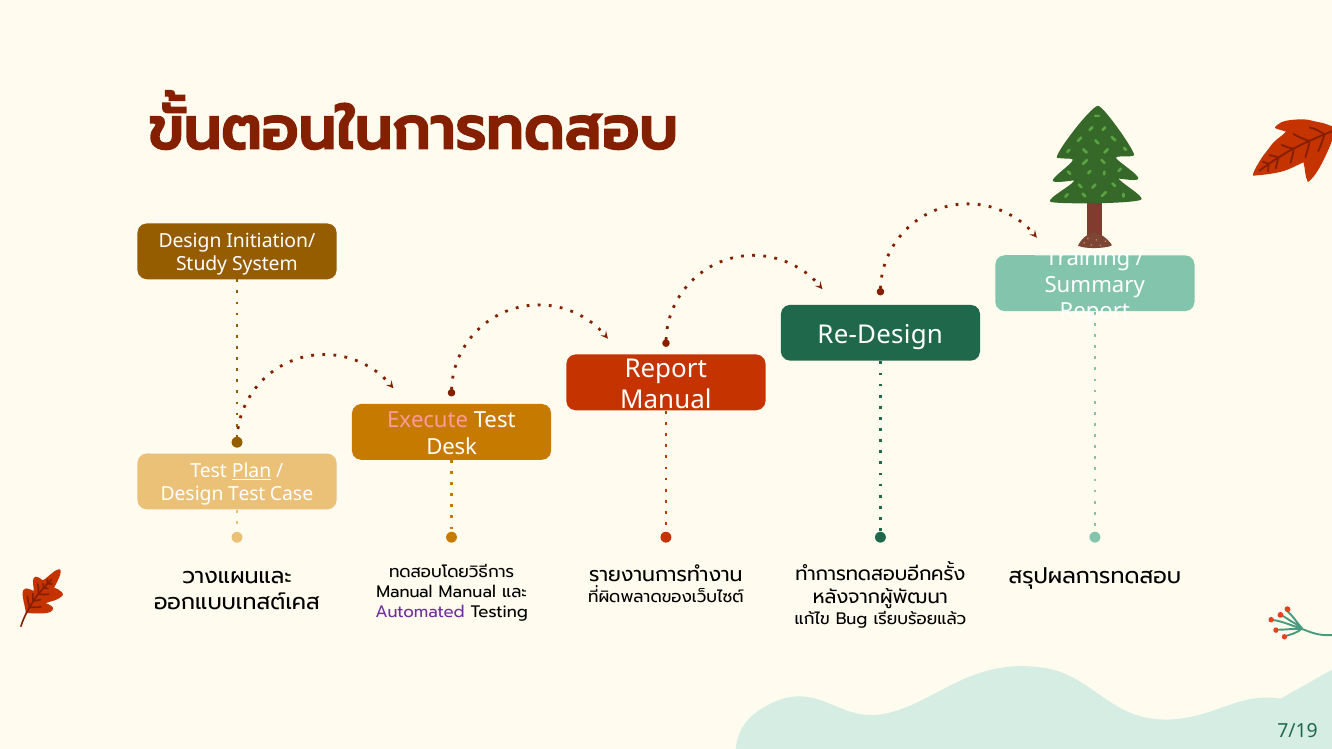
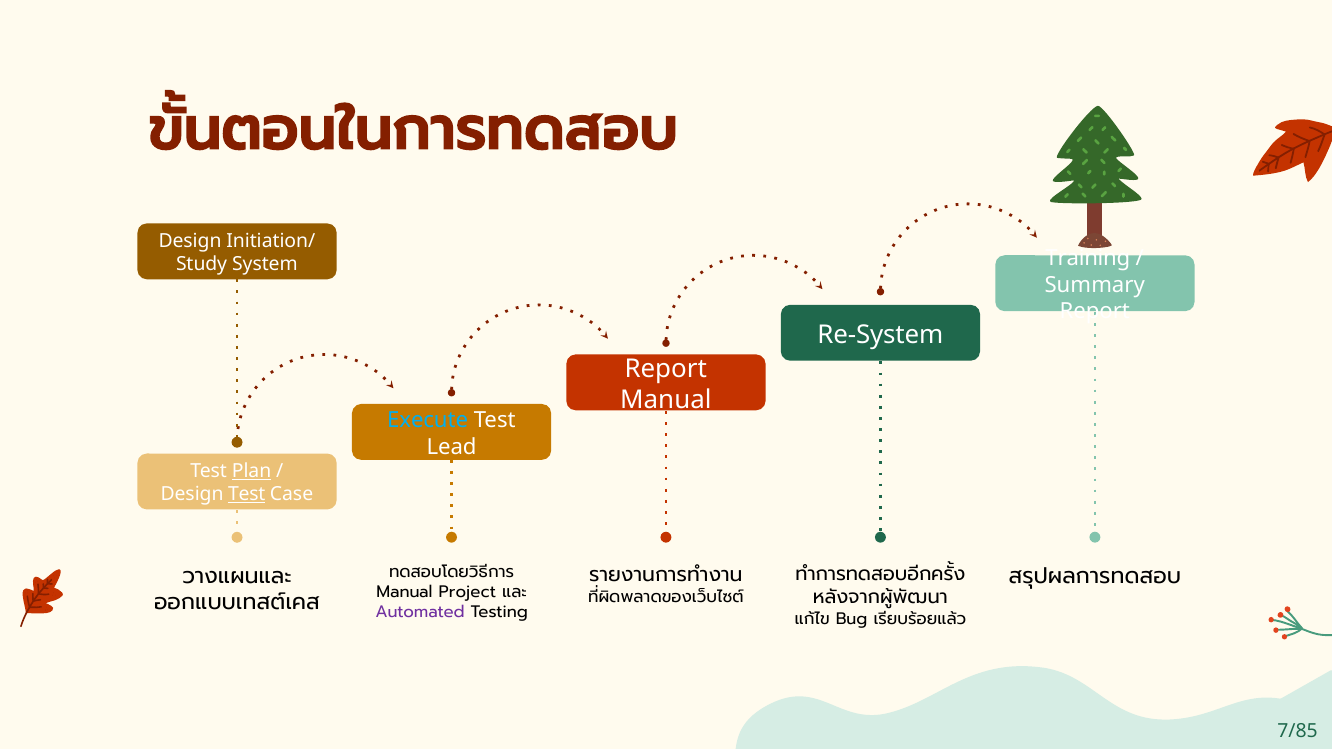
Re-Design: Re-Design -> Re-System (880, 335)
Execute colour: pink -> light blue (428, 420)
Desk: Desk -> Lead (452, 447)
Test underline: none -> present (247, 495)
Manual Manual: Manual -> Project (467, 592)
7/19: 7/19 -> 7/85 (1298, 731)
